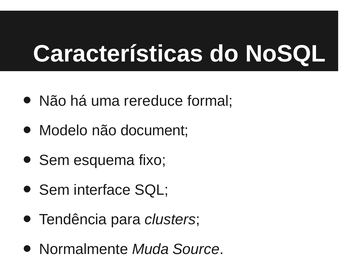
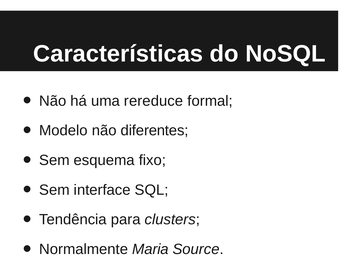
document: document -> diferentes (155, 131)
Muda: Muda -> Maria (150, 249)
